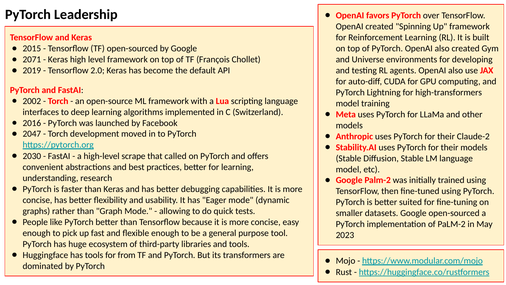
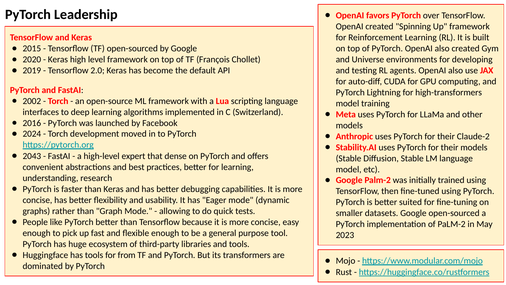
2071: 2071 -> 2020 (32, 59)
2047: 2047 -> 2024 (32, 134)
2030: 2030 -> 2043 (32, 156)
scrape: scrape -> expert (133, 156)
called: called -> dense (176, 156)
